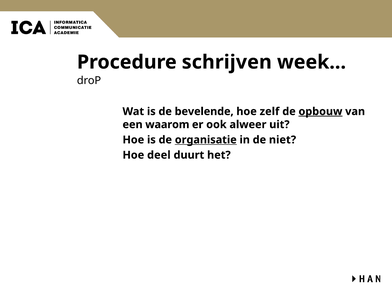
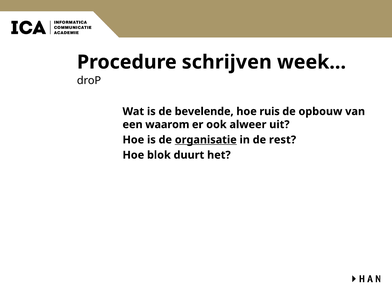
zelf: zelf -> ruis (270, 111)
opbouw underline: present -> none (320, 111)
niet: niet -> rest (283, 140)
deel: deel -> blok (159, 155)
